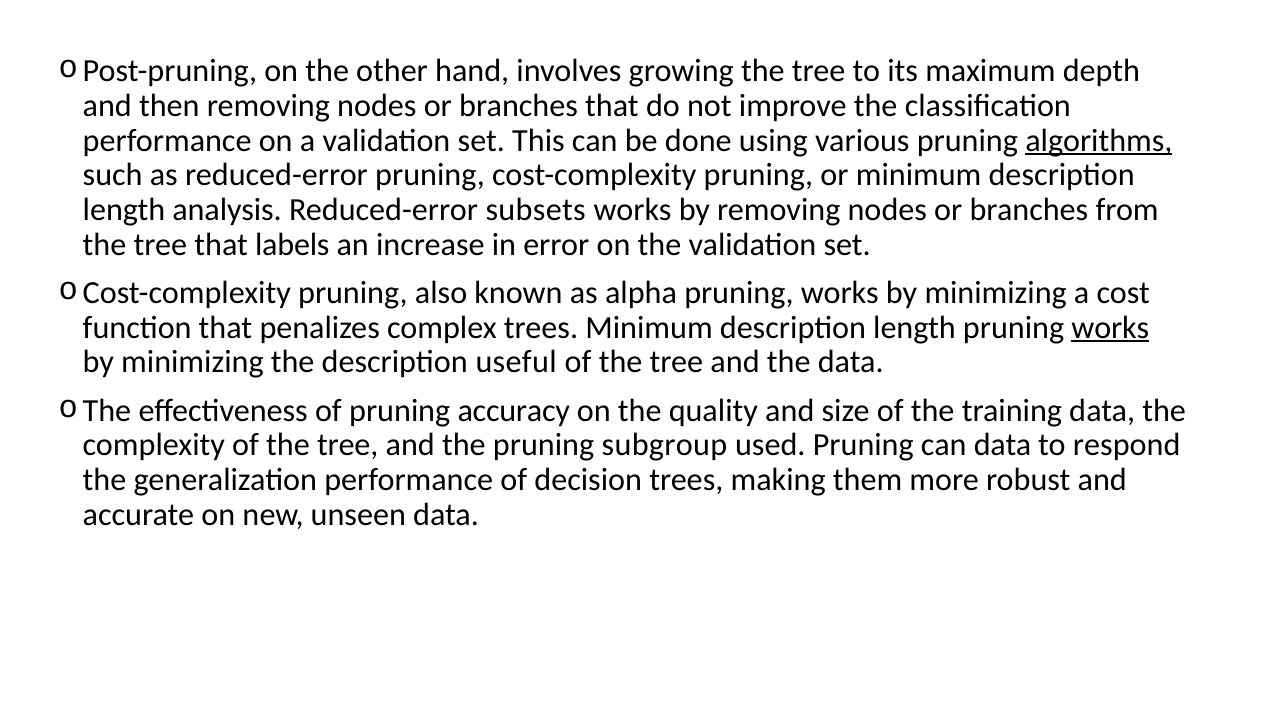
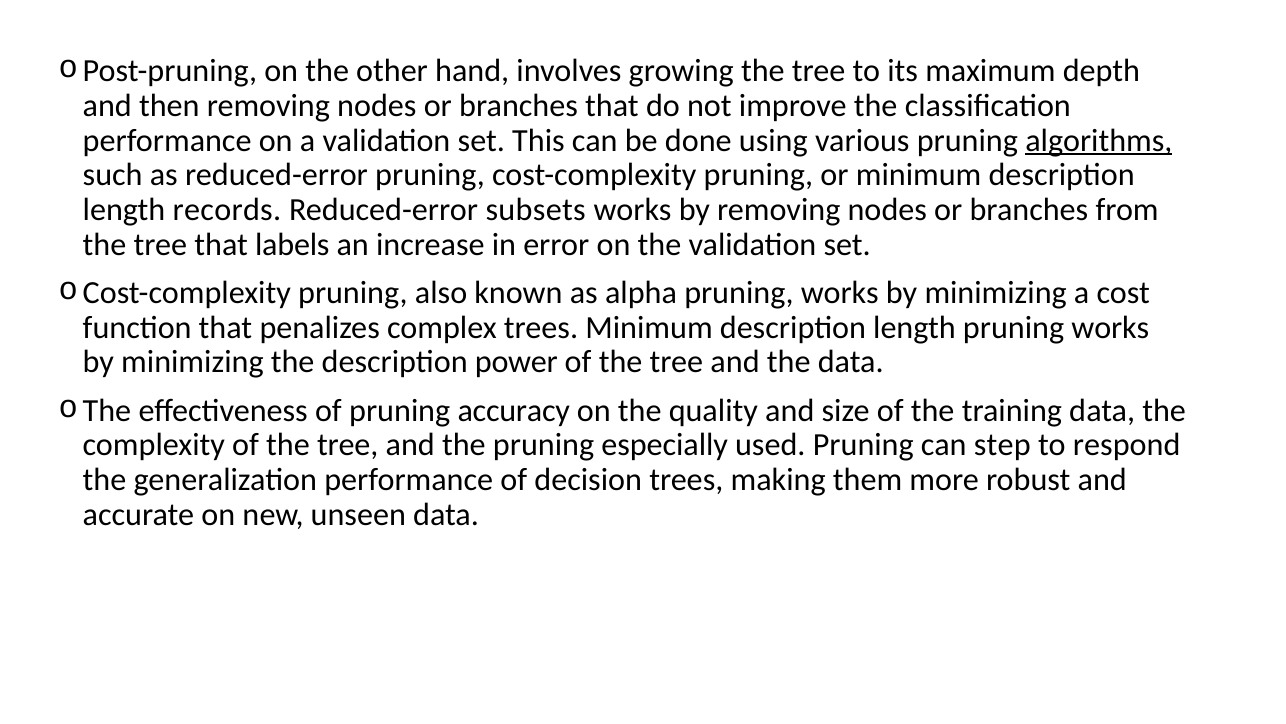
analysis: analysis -> records (227, 210)
works underline: present -> none (1110, 327)
useful: useful -> power (516, 362)
subgroup: subgroup -> especially (665, 445)
can data: data -> step (1002, 445)
